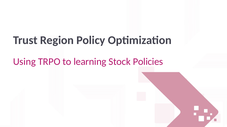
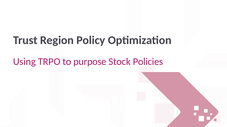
learning: learning -> purpose (90, 62)
